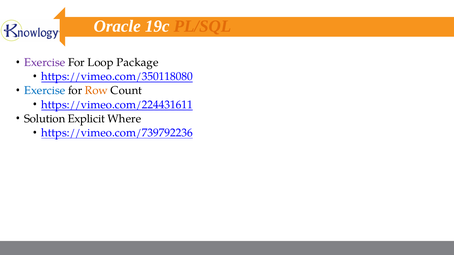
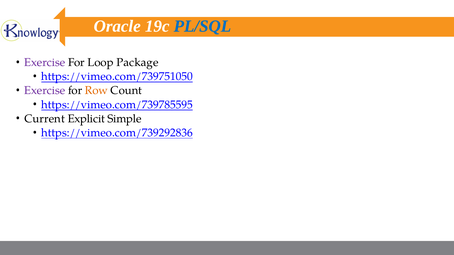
PL/SQL colour: orange -> blue (202, 26)
https://vimeo.com/350118080: https://vimeo.com/350118080 -> https://vimeo.com/739751050 (117, 77)
Exercise colour: blue -> purple (45, 91)
https://vimeo.com/224431611: https://vimeo.com/224431611 -> https://vimeo.com/739785595 (117, 105)
Solution: Solution -> Current (45, 119)
Where: Where -> Simple (124, 119)
https://vimeo.com/739792236: https://vimeo.com/739792236 -> https://vimeo.com/739292836 (117, 133)
